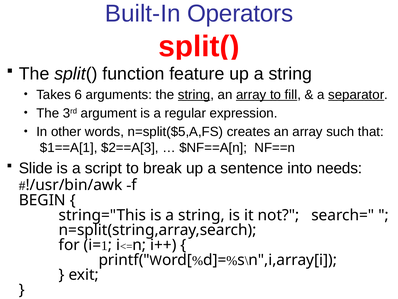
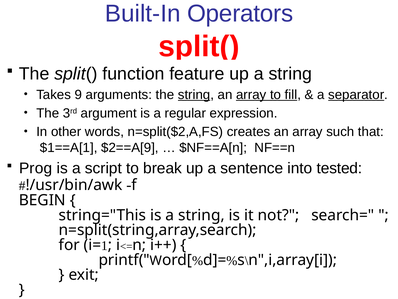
6: 6 -> 9 (78, 94)
n=split($5,A,FS: n=split($5,A,FS -> n=split($2,A,FS (175, 132)
$2==A[3: $2==A[3 -> $2==A[9 (130, 148)
Slide: Slide -> Prog (36, 168)
needs: needs -> tested (339, 168)
